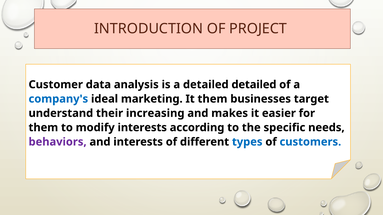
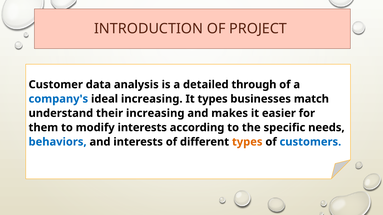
detailed detailed: detailed -> through (254, 85)
ideal marketing: marketing -> increasing (152, 99)
It them: them -> types (213, 99)
target: target -> match (311, 99)
behaviors colour: purple -> blue (58, 142)
types colour: blue -> orange (247, 142)
